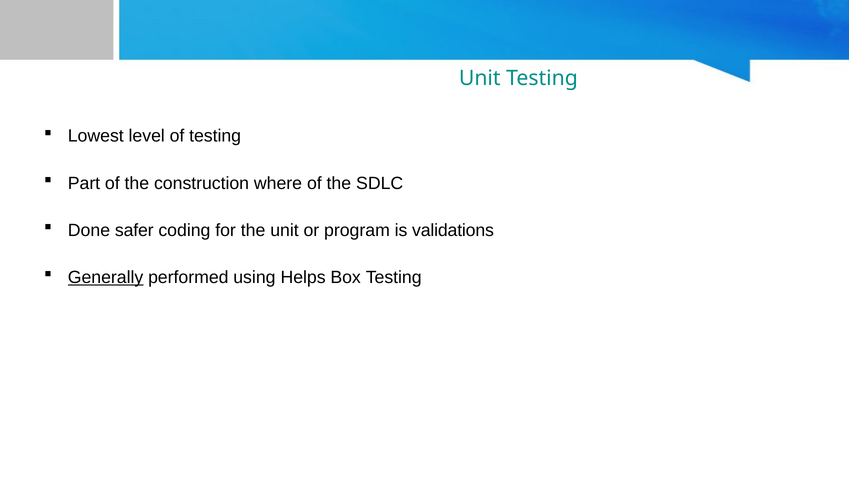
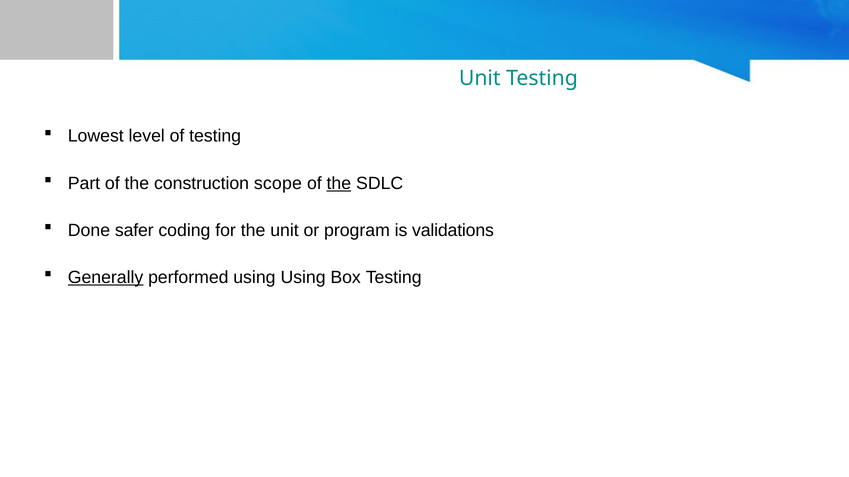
where: where -> scope (278, 183)
the underline: none -> present (339, 183)
using Helps: Helps -> Using (303, 278)
